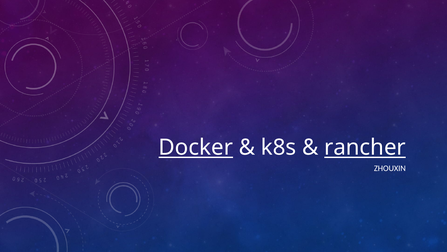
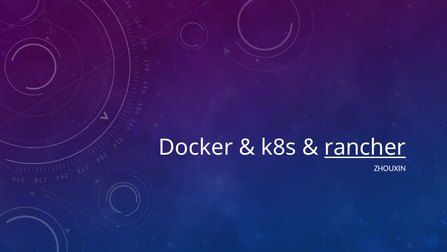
Docker underline: present -> none (196, 147)
